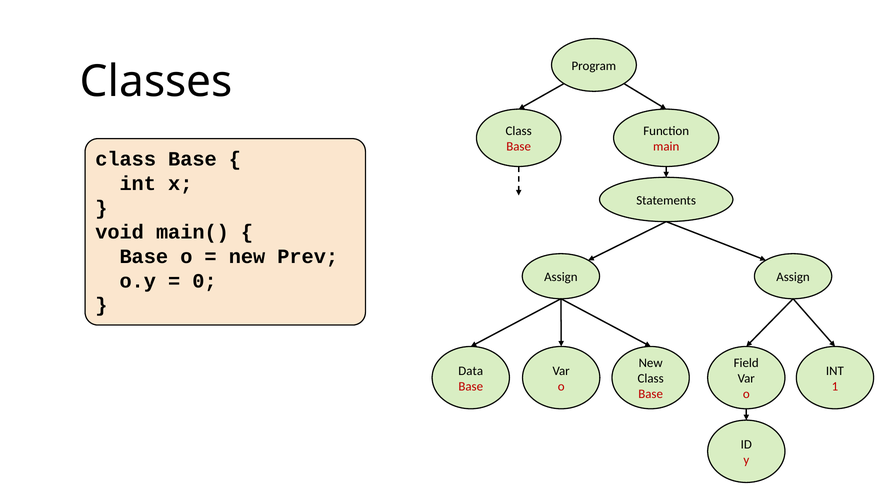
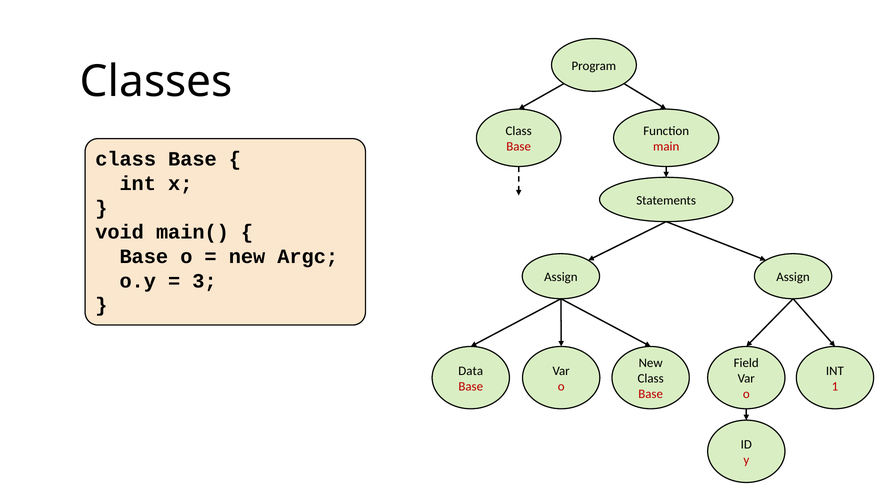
Prev: Prev -> Argc (308, 256)
0: 0 -> 3 (204, 281)
